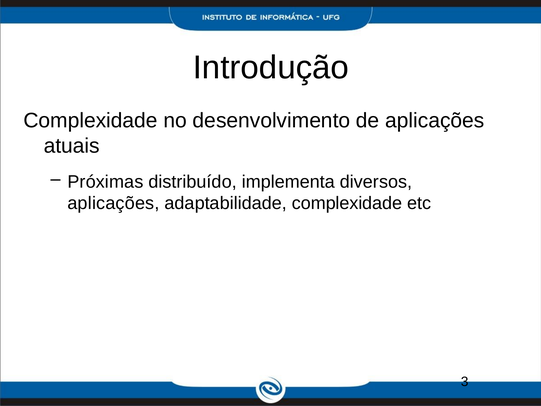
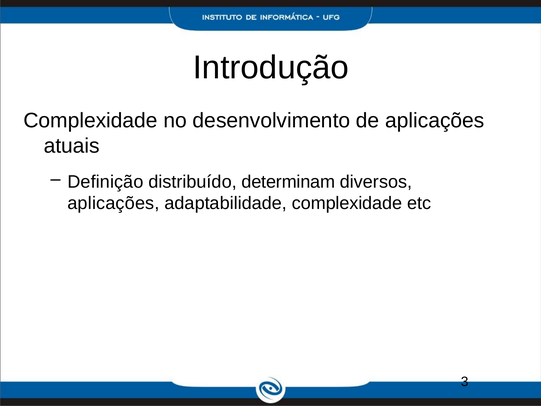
Próximas: Próximas -> Definição (105, 182)
implementa: implementa -> determinam (288, 182)
